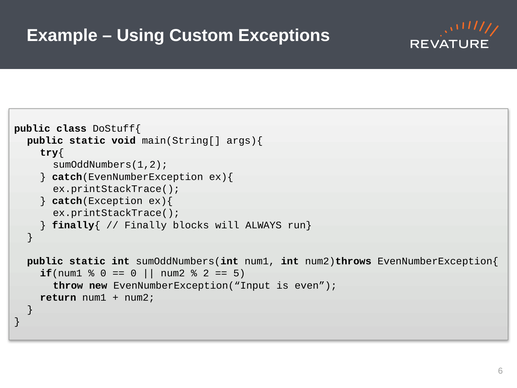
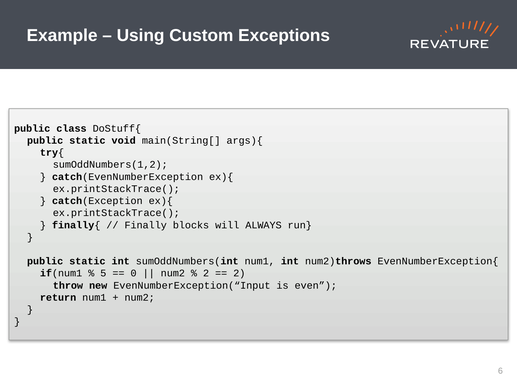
0: 0 -> 5 (103, 273)
5: 5 -> 2 (239, 273)
